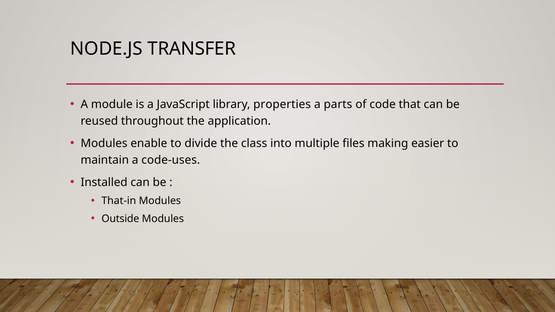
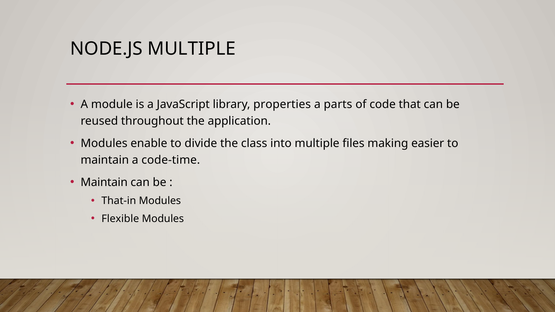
NODE.JS TRANSFER: TRANSFER -> MULTIPLE (192, 49)
code-uses: code-uses -> code-time (171, 160)
Installed: Installed -> Maintain (104, 183)
Outside: Outside -> Flexible (120, 219)
